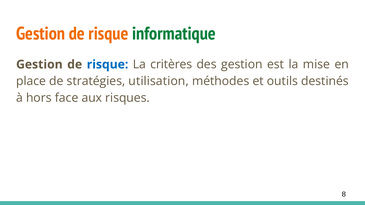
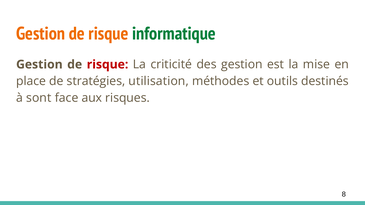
risque colour: blue -> red (108, 65)
critères: critères -> criticité (171, 65)
hors: hors -> sont (39, 98)
